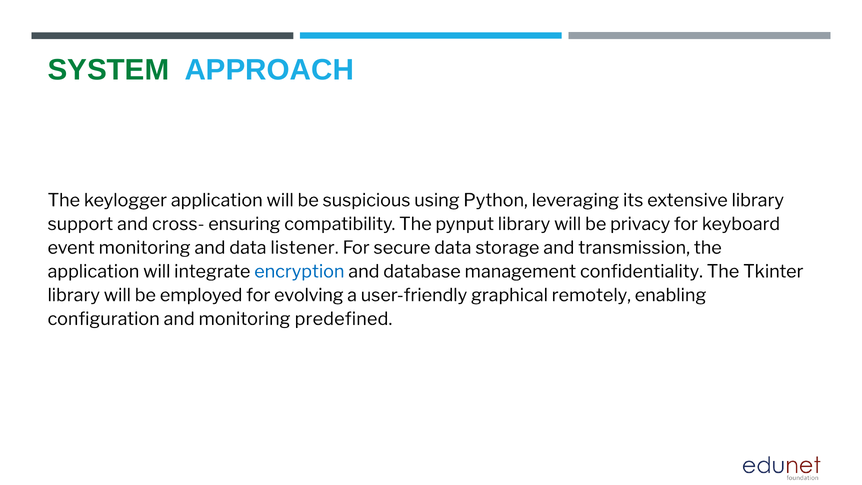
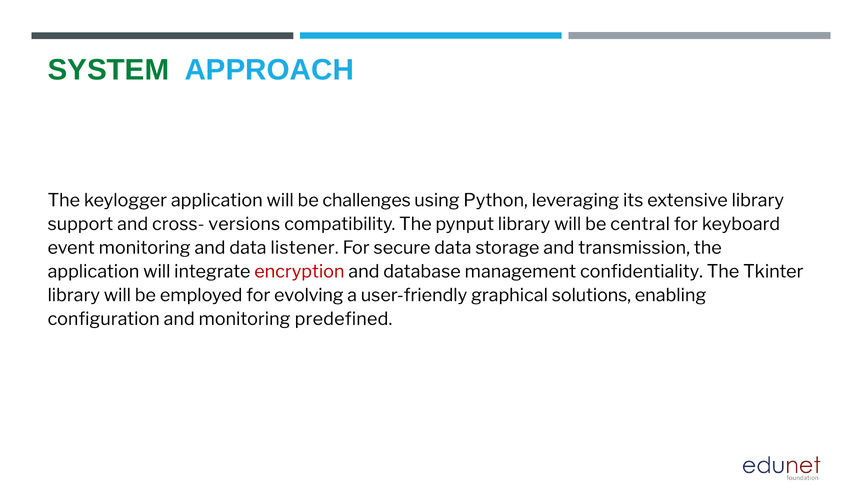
suspicious: suspicious -> challenges (367, 200)
ensuring: ensuring -> versions (244, 224)
privacy: privacy -> central (640, 224)
encryption colour: blue -> red (299, 271)
remotely: remotely -> solutions (591, 295)
